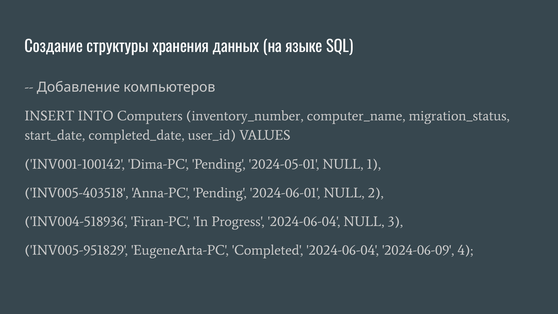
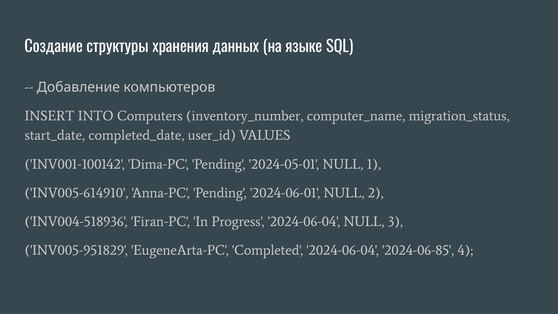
INV005-403518: INV005-403518 -> INV005-614910 (76, 193)
2024-06-09: 2024-06-09 -> 2024-06-85 (418, 250)
